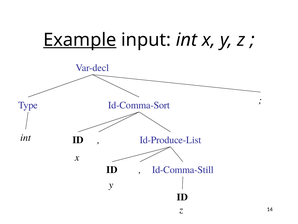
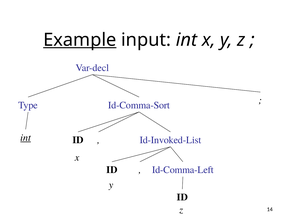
int underline: none -> present (26, 137)
Id-Produce-List: Id-Produce-List -> Id-Invoked-List (170, 140)
Id-Comma-Still: Id-Comma-Still -> Id-Comma-Left (183, 170)
